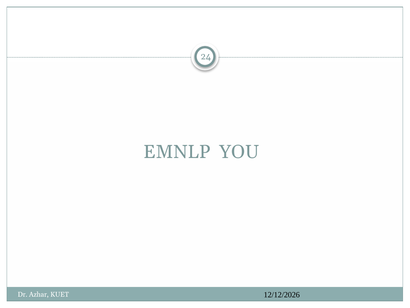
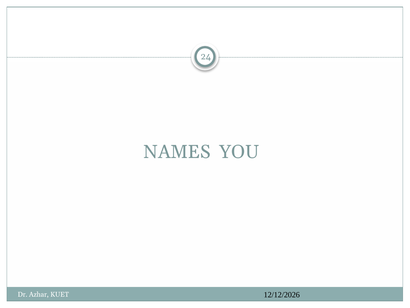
EMNLP: EMNLP -> NAMES (177, 152)
